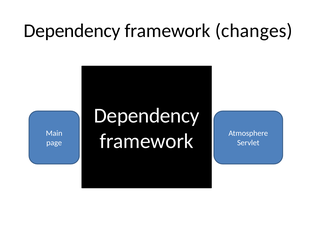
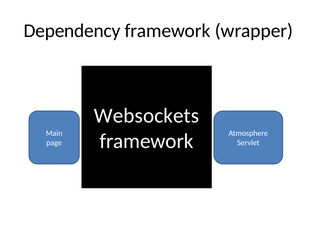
changes: changes -> wrapper (254, 31)
Dependency: Dependency -> Websockets (146, 116)
